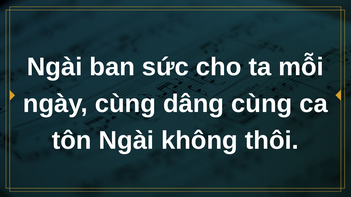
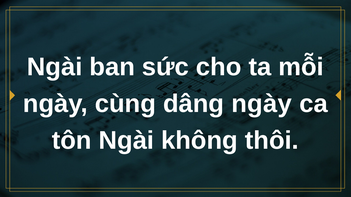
dâng cùng: cùng -> ngày (262, 104)
